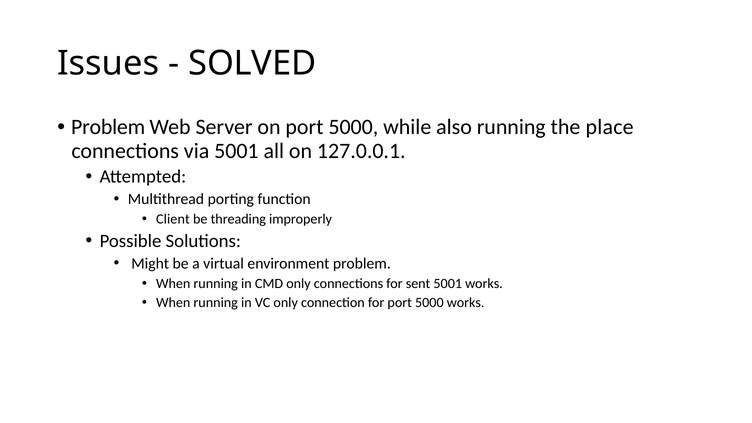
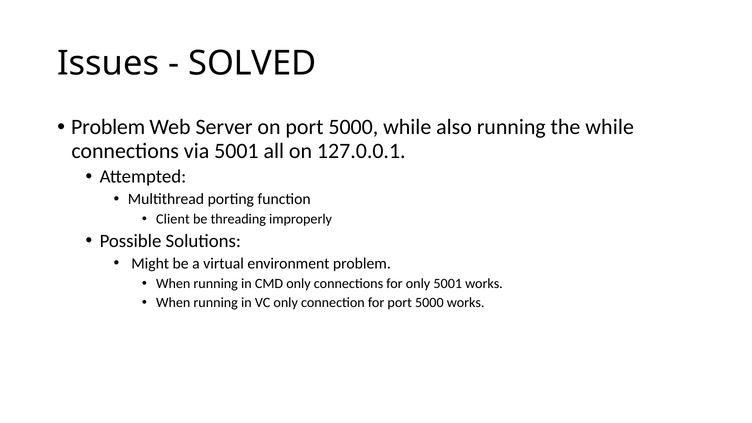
the place: place -> while (610, 127)
for sent: sent -> only (418, 283)
